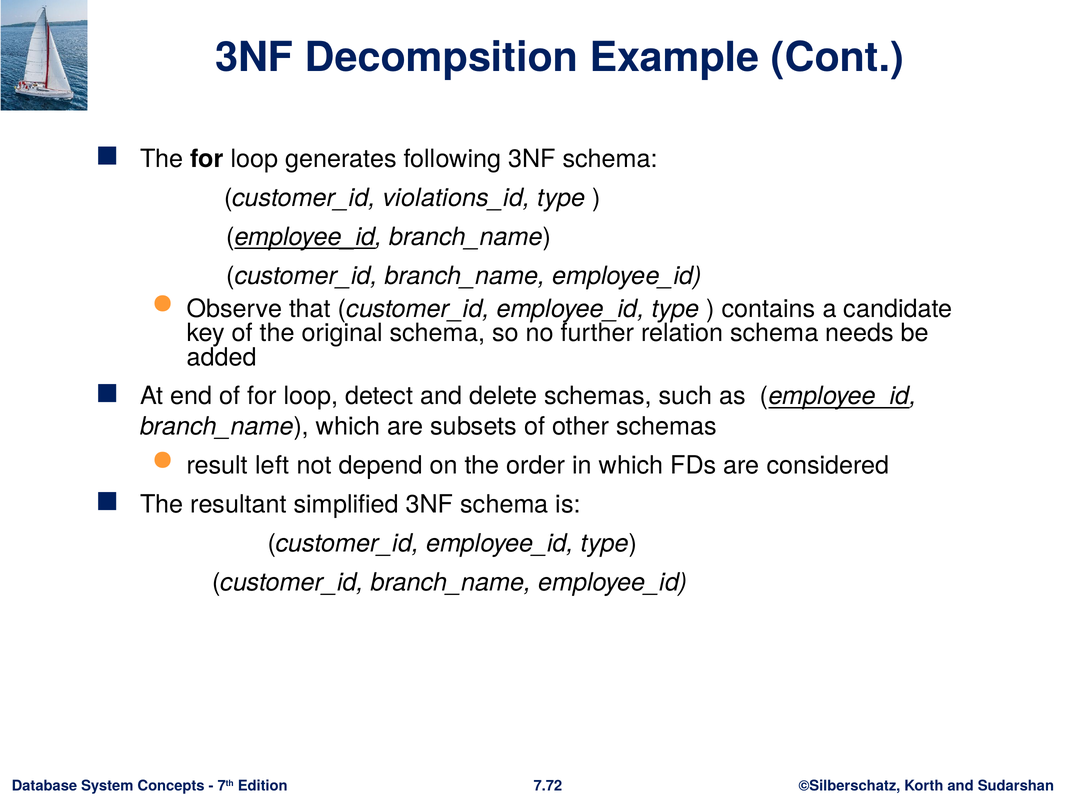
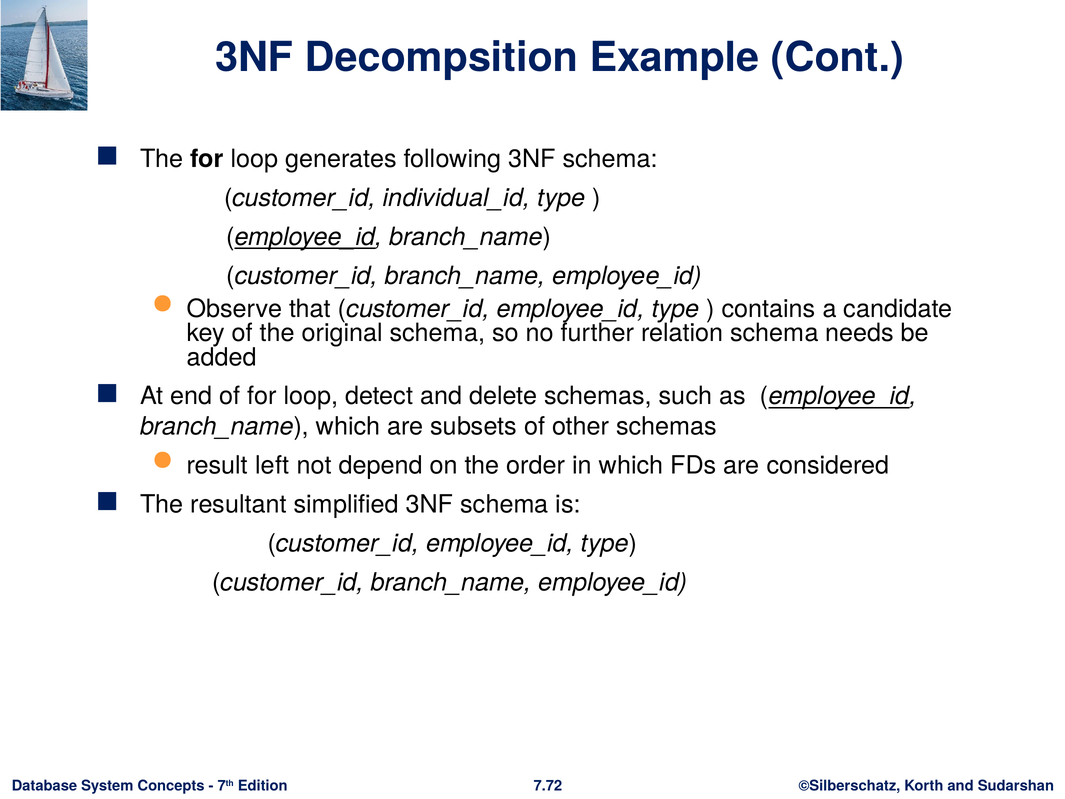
violations_id: violations_id -> individual_id (456, 198)
